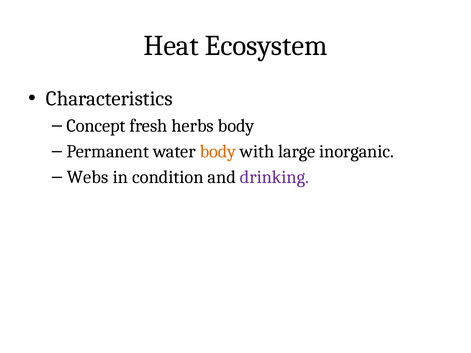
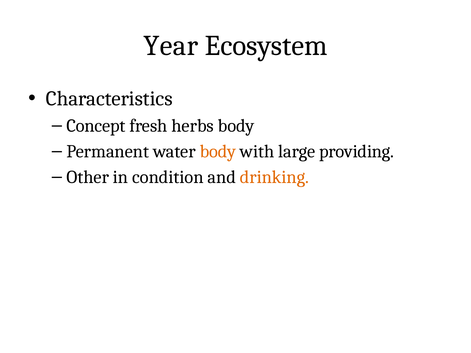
Heat: Heat -> Year (171, 46)
inorganic: inorganic -> providing (357, 152)
Webs: Webs -> Other (88, 177)
drinking colour: purple -> orange (274, 177)
